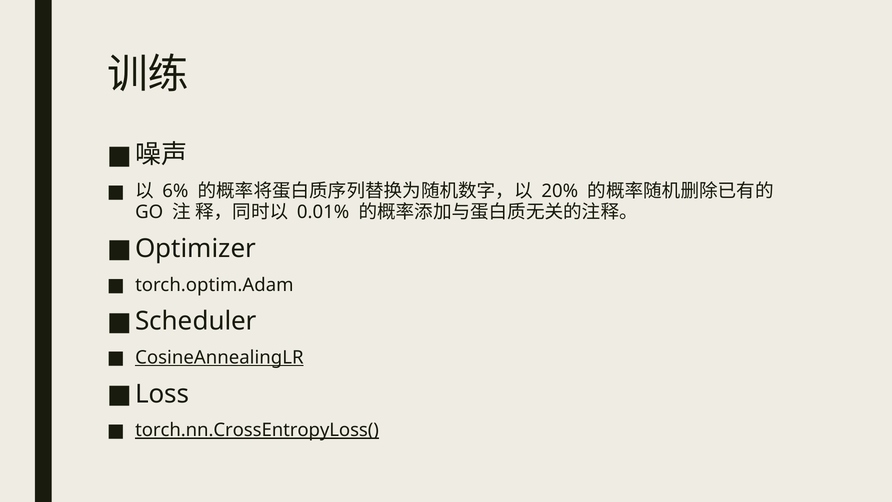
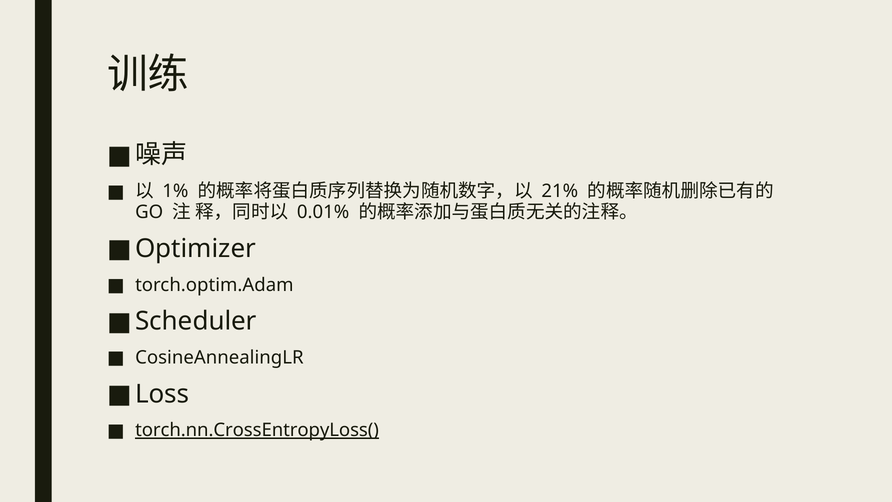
6%: 6% -> 1% (175, 191)
20%: 20% -> 21% (560, 191)
CosineAnnealingLR underline: present -> none (219, 357)
